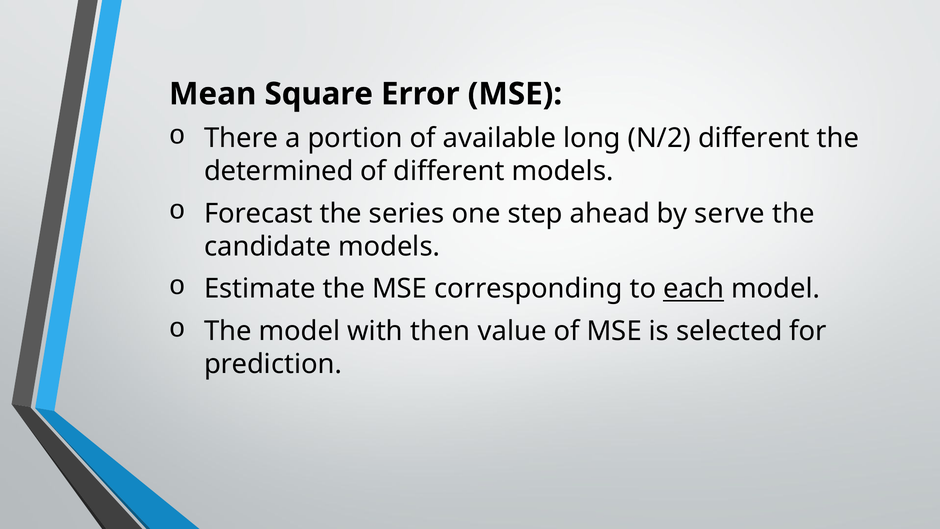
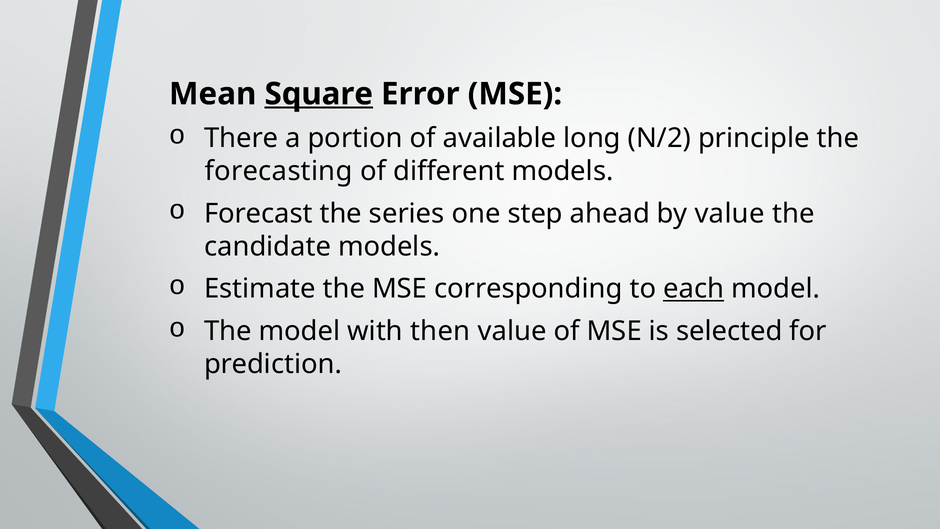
Square underline: none -> present (319, 94)
N/2 different: different -> principle (754, 138)
determined: determined -> forecasting (279, 171)
by serve: serve -> value (730, 213)
